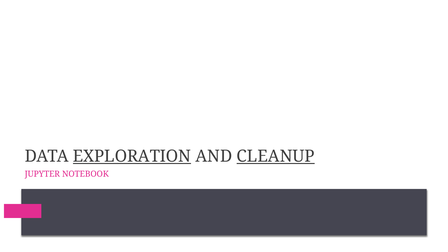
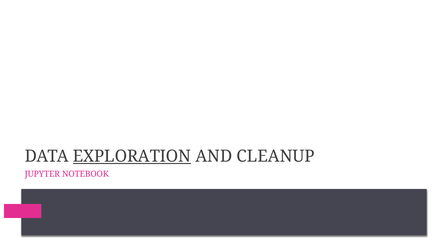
CLEANUP underline: present -> none (276, 156)
